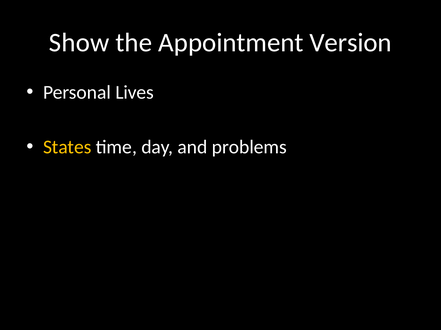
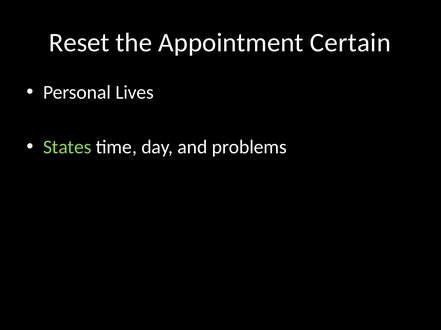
Show: Show -> Reset (79, 43)
Version: Version -> Certain (350, 43)
States colour: yellow -> light green (67, 147)
